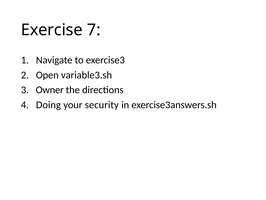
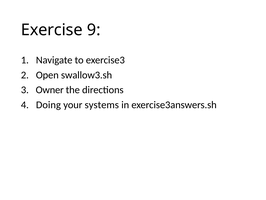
7: 7 -> 9 (94, 30)
variable3.sh: variable3.sh -> swallow3.sh (87, 75)
security: security -> systems (102, 105)
